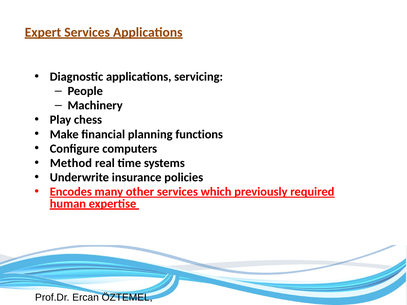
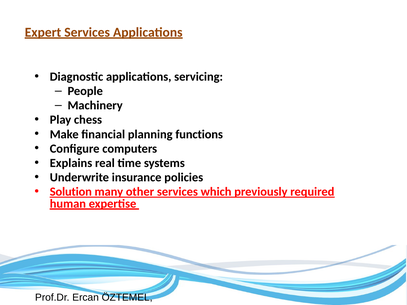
Method: Method -> Explains (71, 163)
Encodes: Encodes -> Solution (71, 192)
